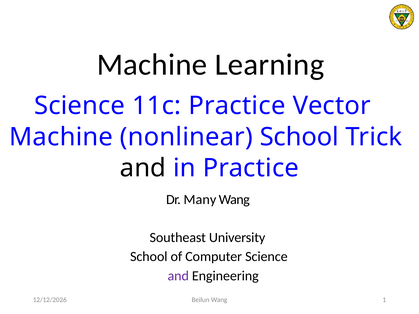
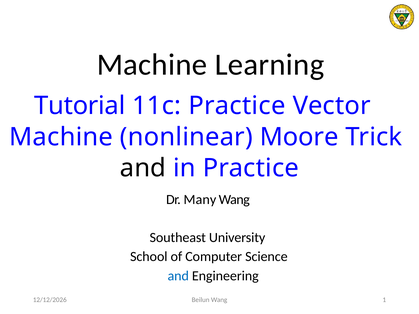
Science: Science -> Tutorial (80, 106)
nonlinear School: School -> Moore (299, 137)
and colour: purple -> blue (178, 276)
